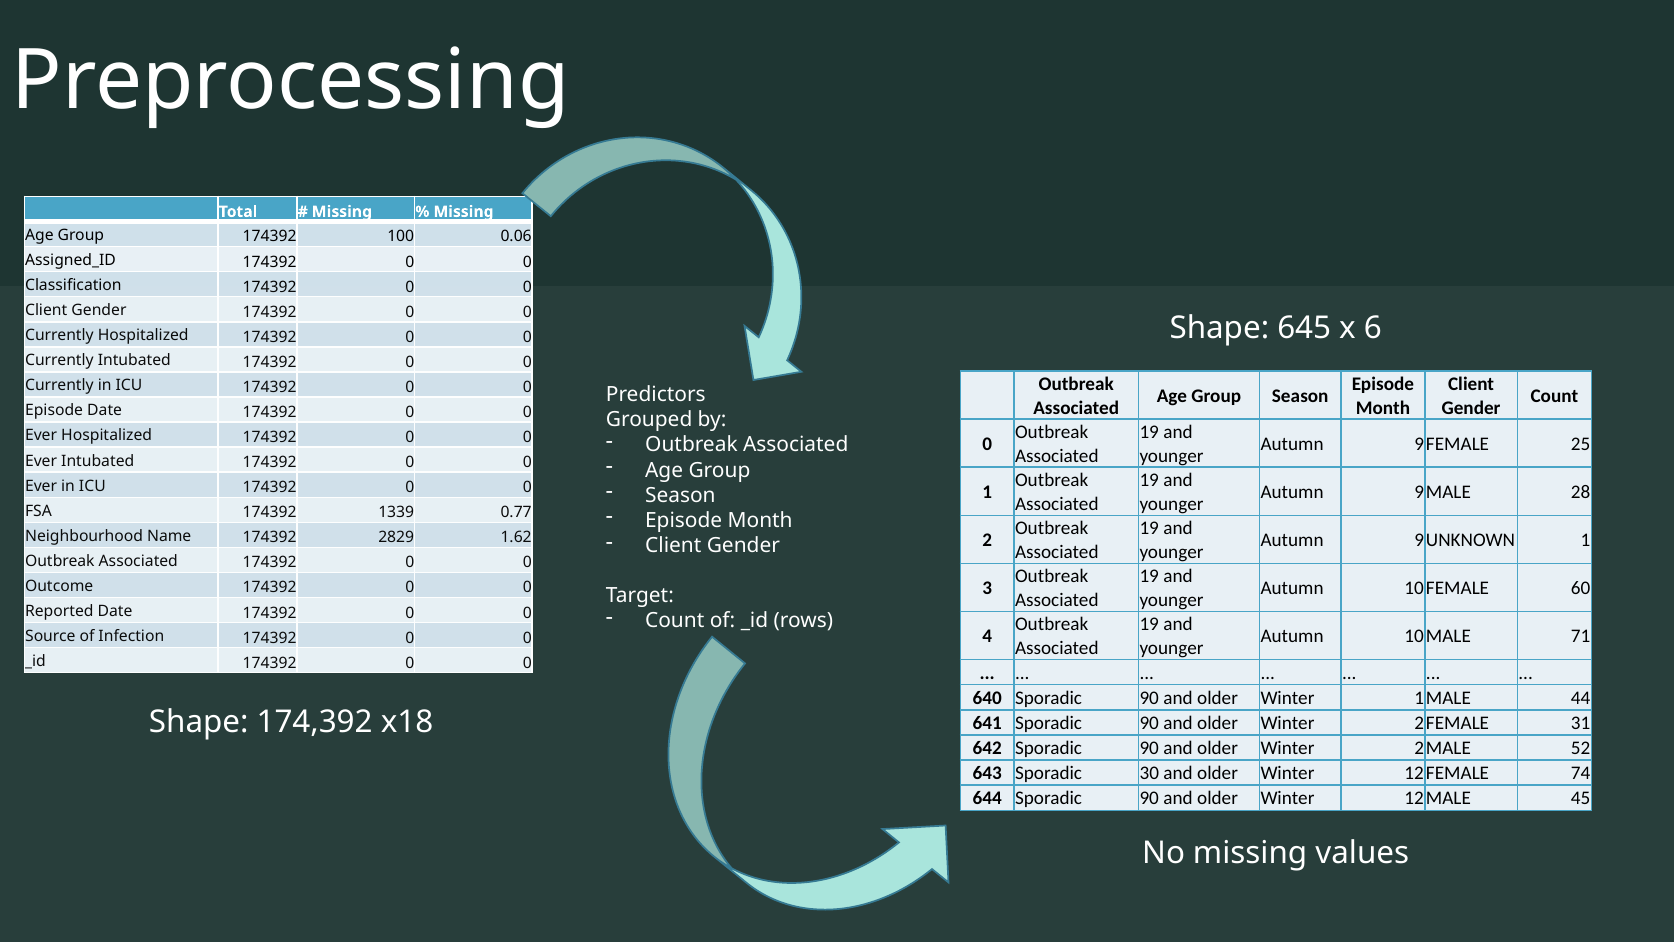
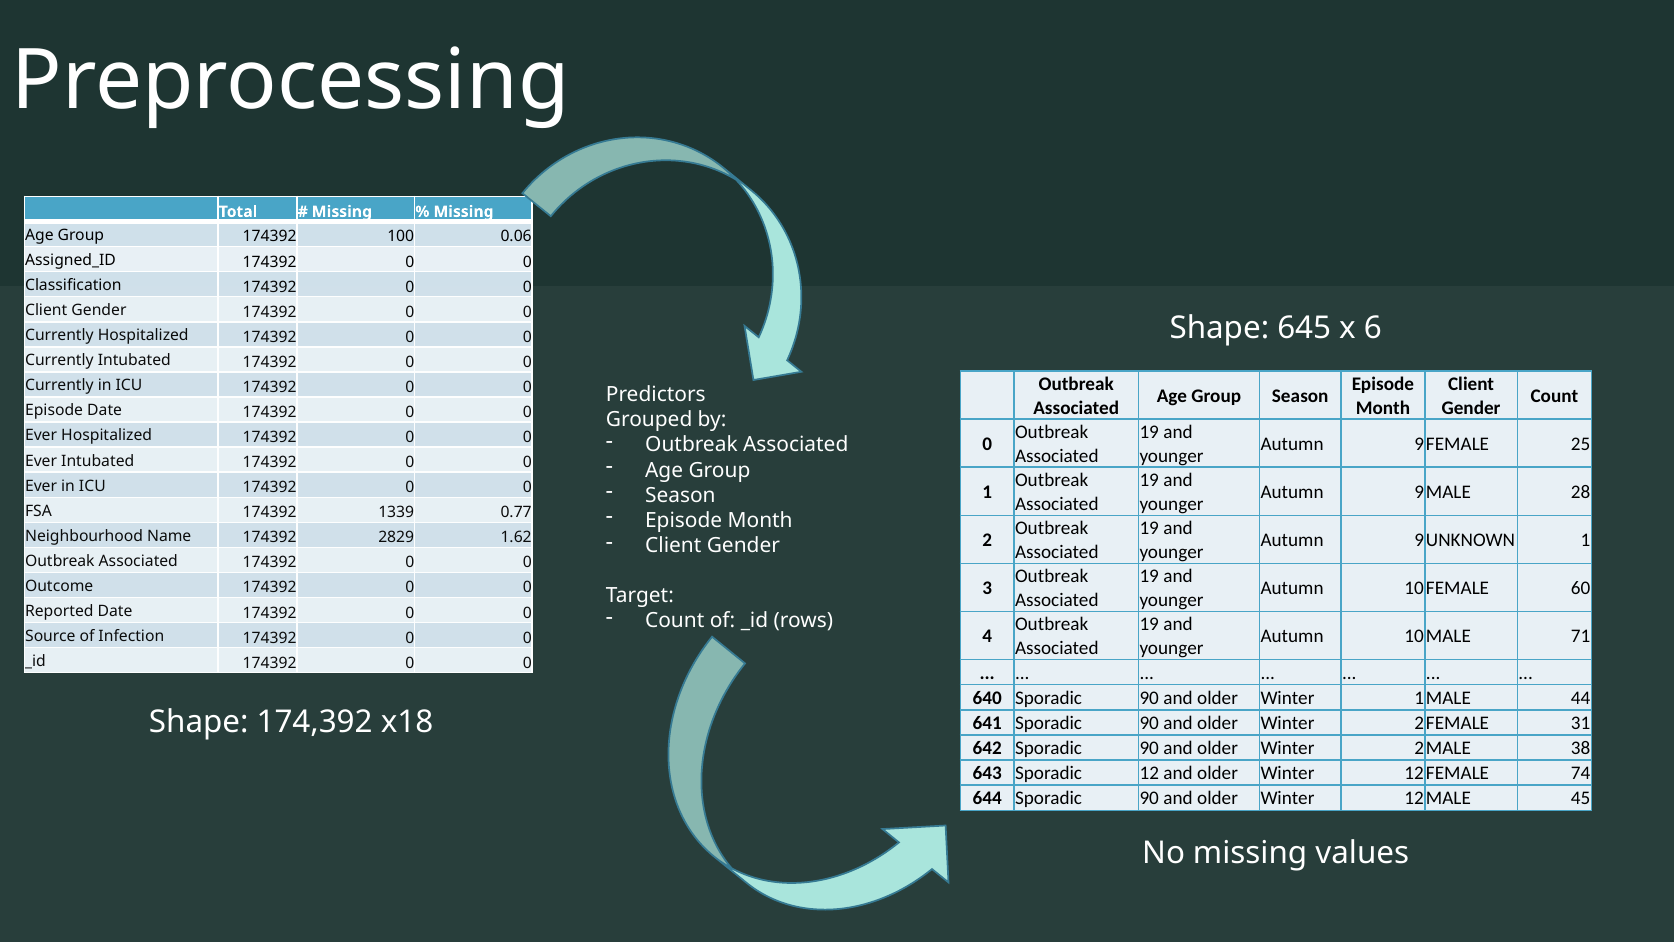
52: 52 -> 38 (1581, 748)
30: 30 -> 12 (1149, 773)
